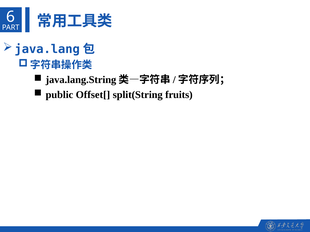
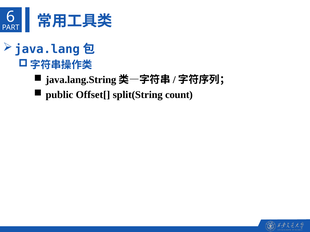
fruits: fruits -> count (179, 95)
